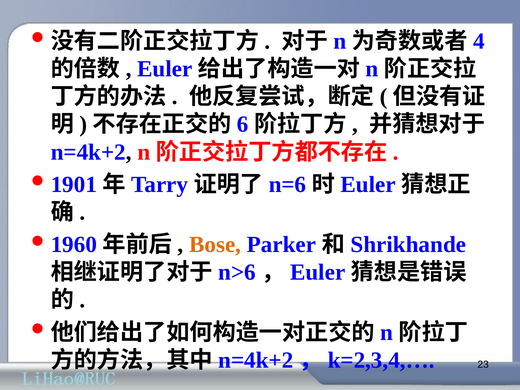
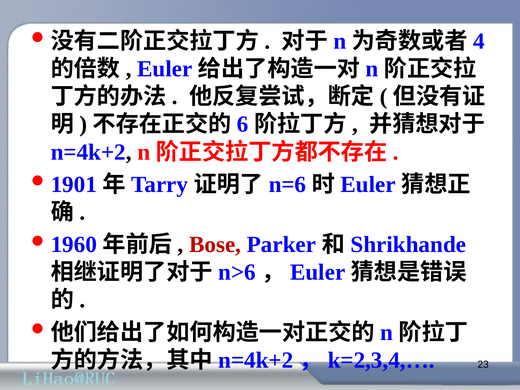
Bose colour: orange -> red (215, 245)
